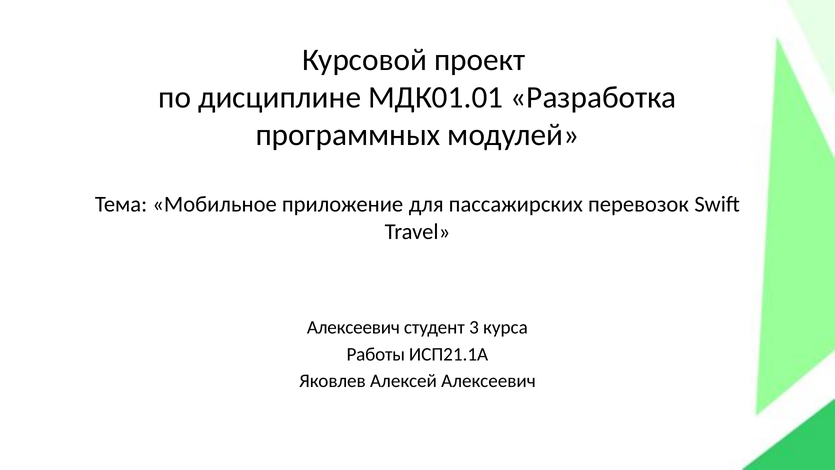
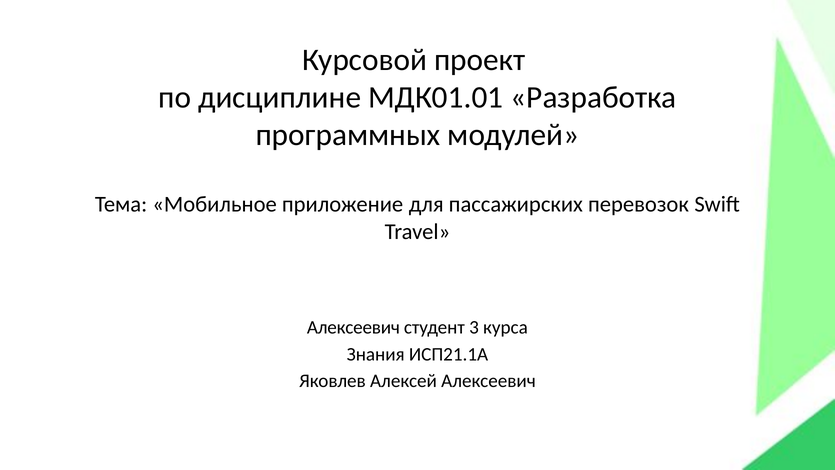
Работы: Работы -> Знания (376, 354)
